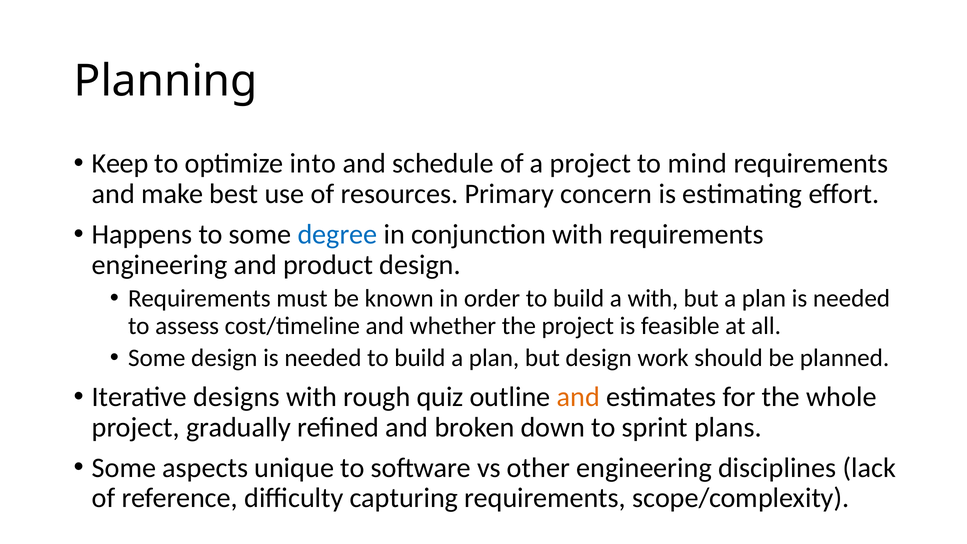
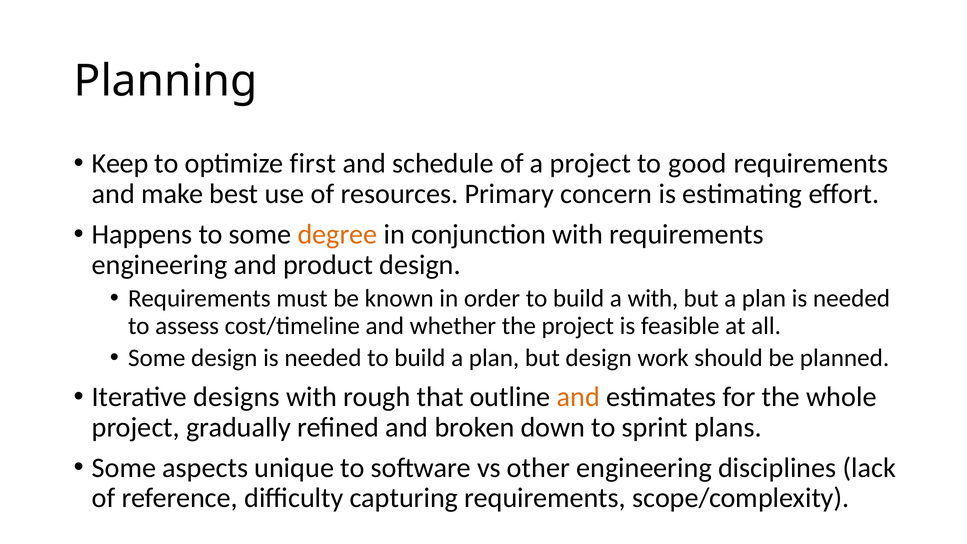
into: into -> first (313, 163)
mind: mind -> good (697, 163)
degree colour: blue -> orange (337, 234)
quiz: quiz -> that (440, 397)
